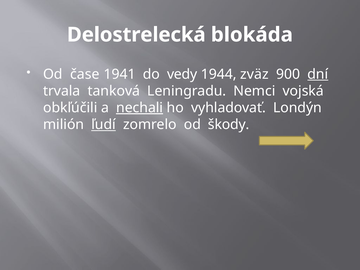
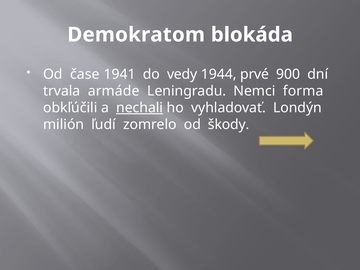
Delostrelecká: Delostrelecká -> Demokratom (136, 35)
zväz: zväz -> prvé (255, 74)
dní underline: present -> none (318, 74)
tanková: tanková -> armáde (114, 91)
vojská: vojská -> forma (303, 91)
ľudí underline: present -> none (104, 125)
